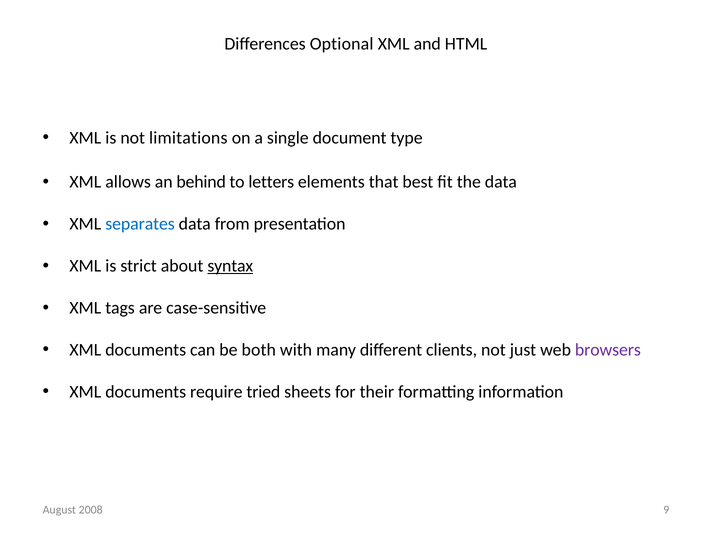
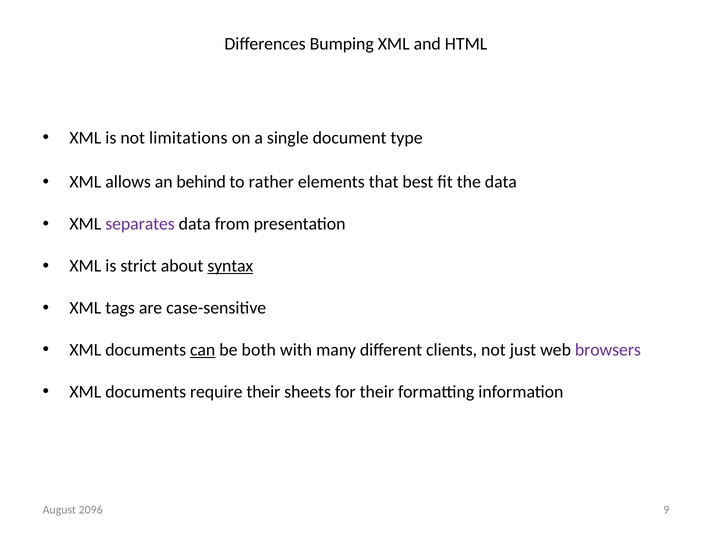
Optional: Optional -> Bumping (342, 44)
letters: letters -> rather (271, 182)
separates colour: blue -> purple (140, 224)
can underline: none -> present (203, 350)
require tried: tried -> their (263, 392)
2008: 2008 -> 2096 (91, 510)
